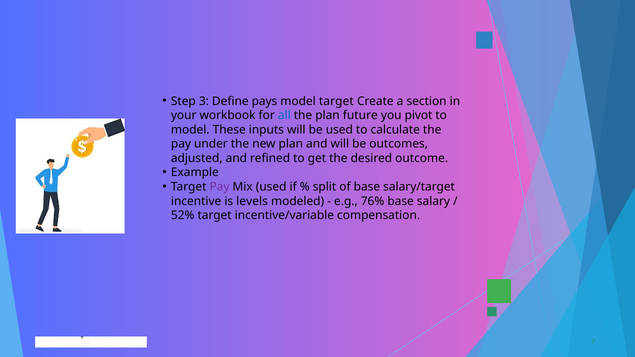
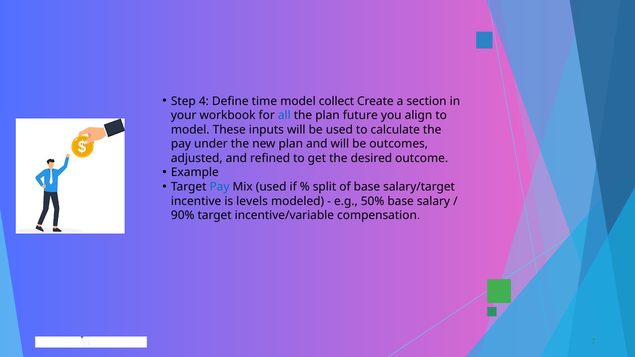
3: 3 -> 4 (204, 101)
pays: pays -> time (264, 101)
model target: target -> collect (336, 101)
pivot: pivot -> align (418, 116)
Pay colour: purple -> blue (220, 187)
76%: 76% -> 50% (373, 201)
52%: 52% -> 90% (183, 216)
